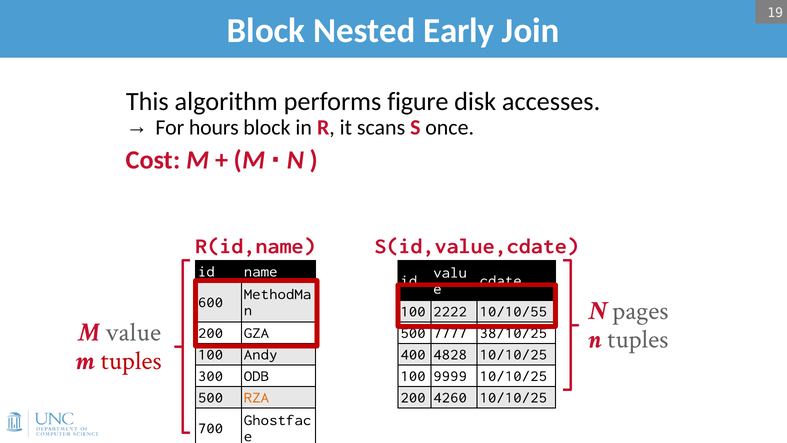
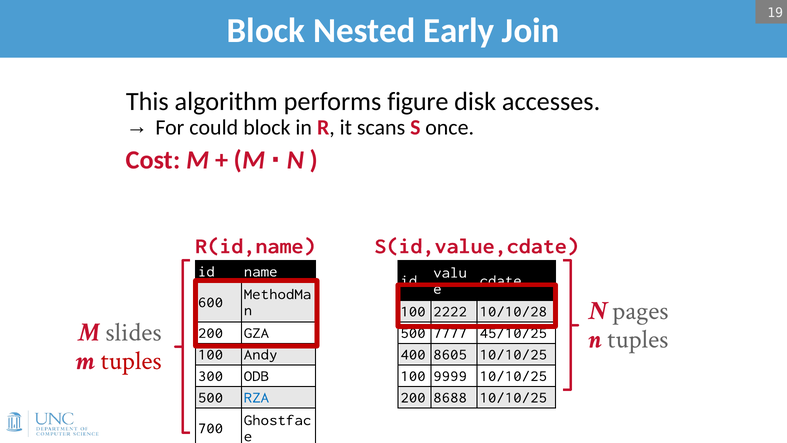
hours: hours -> could (214, 128)
10/10/55: 10/10/55 -> 10/10/28 (513, 311)
value: value -> slides (134, 332)
38/10/25: 38/10/25 -> 45/10/25 (513, 333)
4828: 4828 -> 8605 (450, 354)
RZA colour: orange -> blue (256, 397)
4260: 4260 -> 8688 (450, 397)
